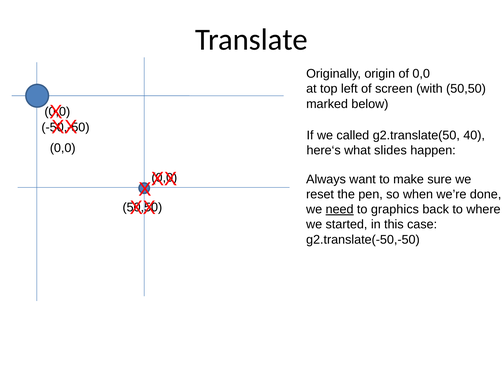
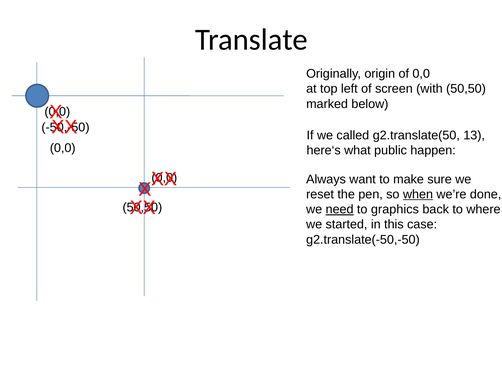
40: 40 -> 13 (474, 135)
slides: slides -> public (391, 150)
when underline: none -> present (418, 194)
